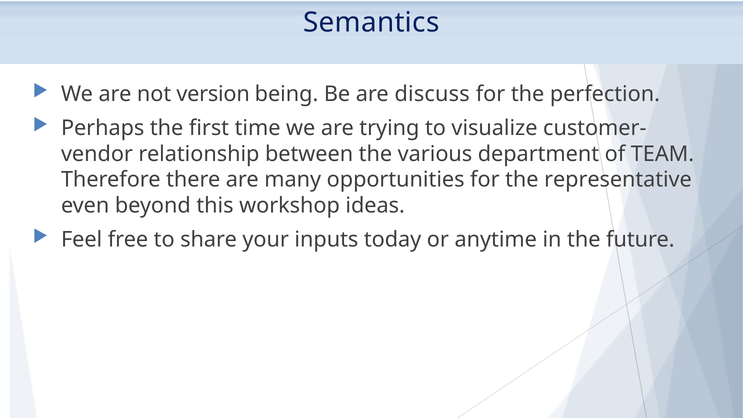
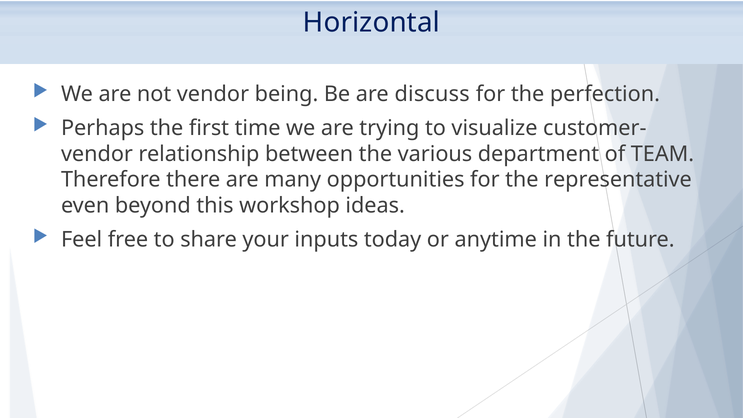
Semantics: Semantics -> Horizontal (371, 23)
not version: version -> vendor (213, 94)
